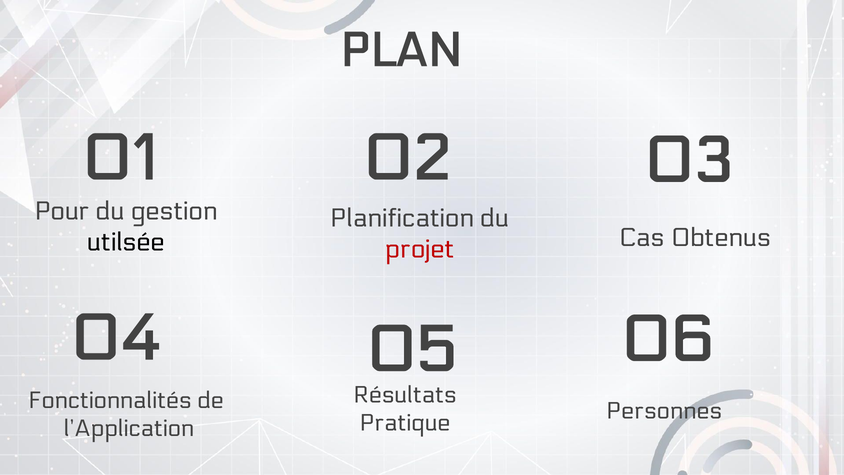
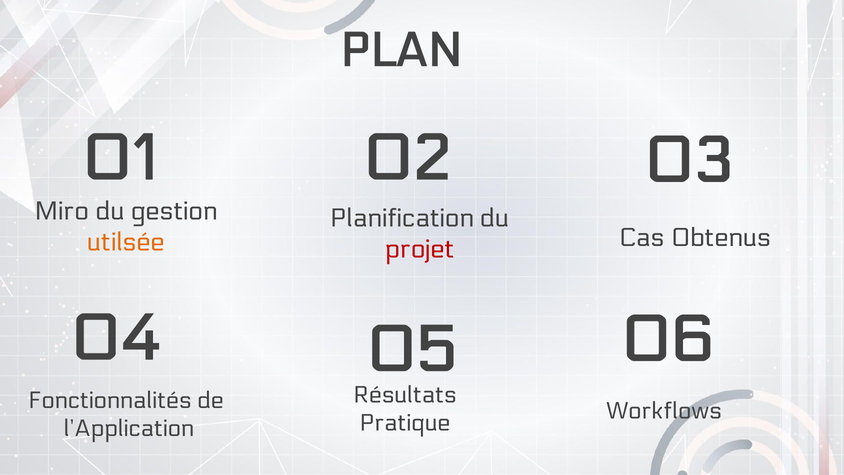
Pour: Pour -> Miro (62, 211)
utilsée colour: black -> orange (126, 242)
Personnes: Personnes -> Workflows (664, 411)
